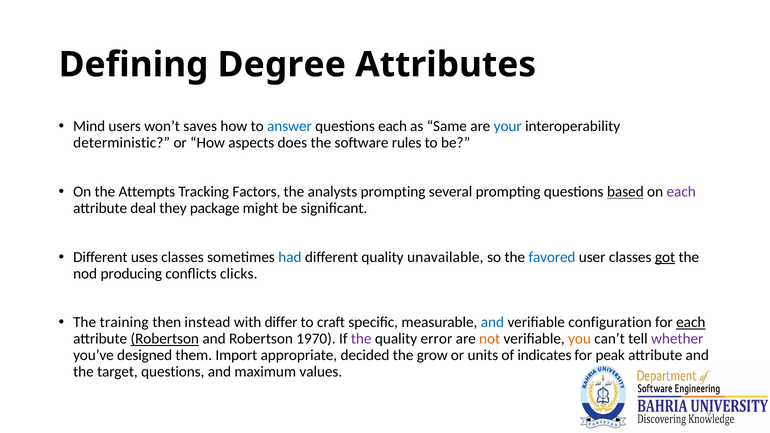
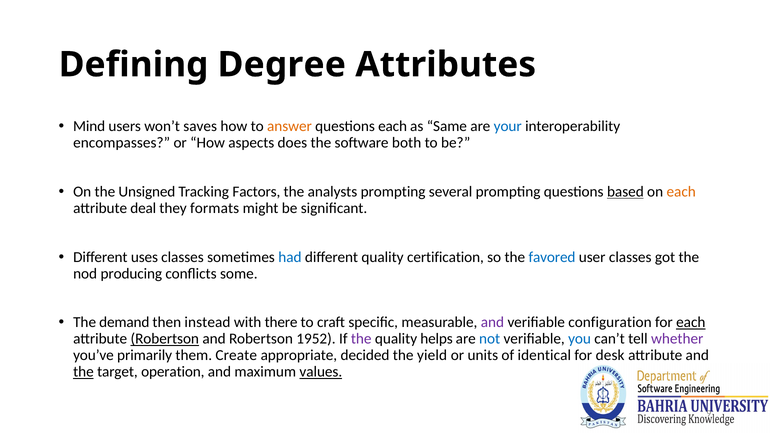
answer colour: blue -> orange (289, 126)
deterministic: deterministic -> encompasses (122, 143)
rules: rules -> both (407, 143)
Attempts: Attempts -> Unsigned (147, 192)
each colour: purple -> orange (681, 192)
package: package -> formats (215, 208)
unavailable: unavailable -> certification (445, 257)
got underline: present -> none (665, 257)
clicks: clicks -> some (239, 274)
training: training -> demand (124, 323)
differ: differ -> there (281, 323)
and colour: blue -> purple (492, 323)
1970: 1970 -> 1952 (316, 339)
error: error -> helps (437, 339)
not colour: orange -> blue (490, 339)
you colour: orange -> blue (580, 339)
designed: designed -> primarily (145, 355)
Import: Import -> Create (236, 355)
grow: grow -> yield (432, 355)
indicates: indicates -> identical (544, 355)
peak: peak -> desk (610, 355)
the underline: none -> present (83, 372)
target questions: questions -> operation (173, 372)
values underline: none -> present (321, 372)
